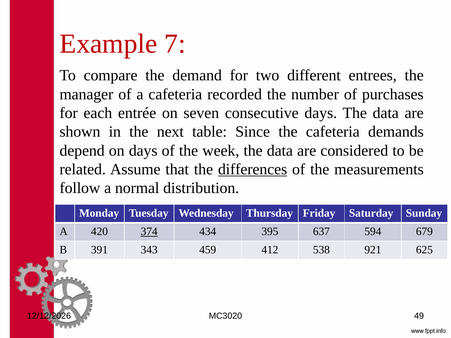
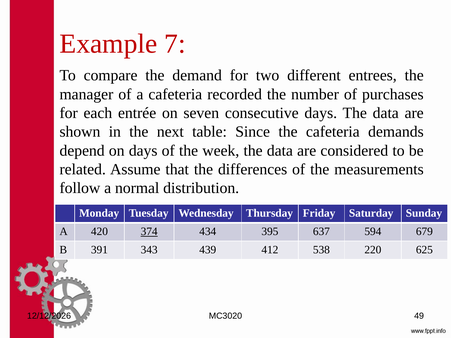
differences underline: present -> none (253, 169)
459: 459 -> 439 (208, 250)
921: 921 -> 220 (373, 250)
